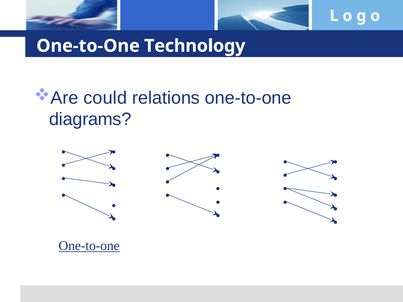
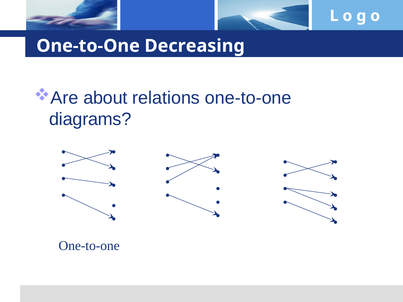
Technology: Technology -> Decreasing (195, 46)
could: could -> about (105, 98)
One-to-one underline: present -> none (89, 246)
